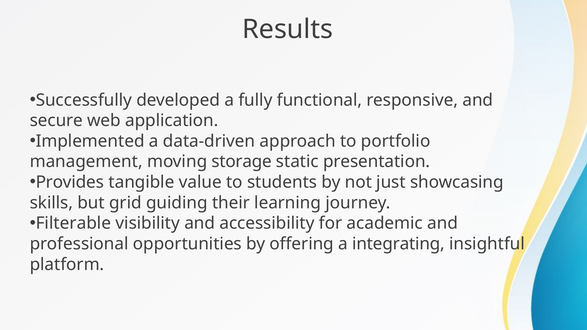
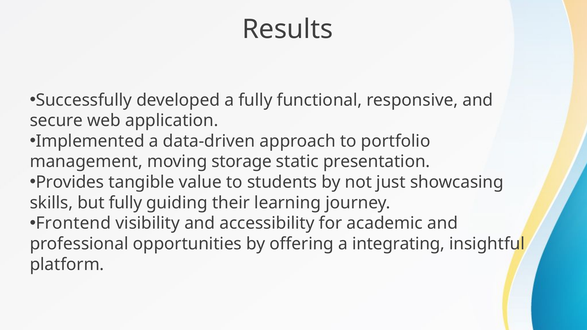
but grid: grid -> fully (125, 203)
Filterable: Filterable -> Frontend (73, 223)
